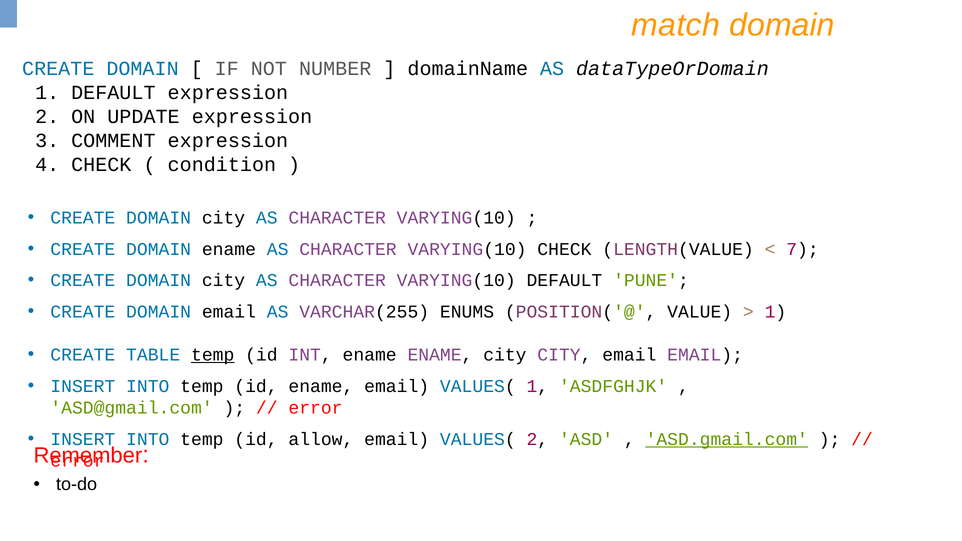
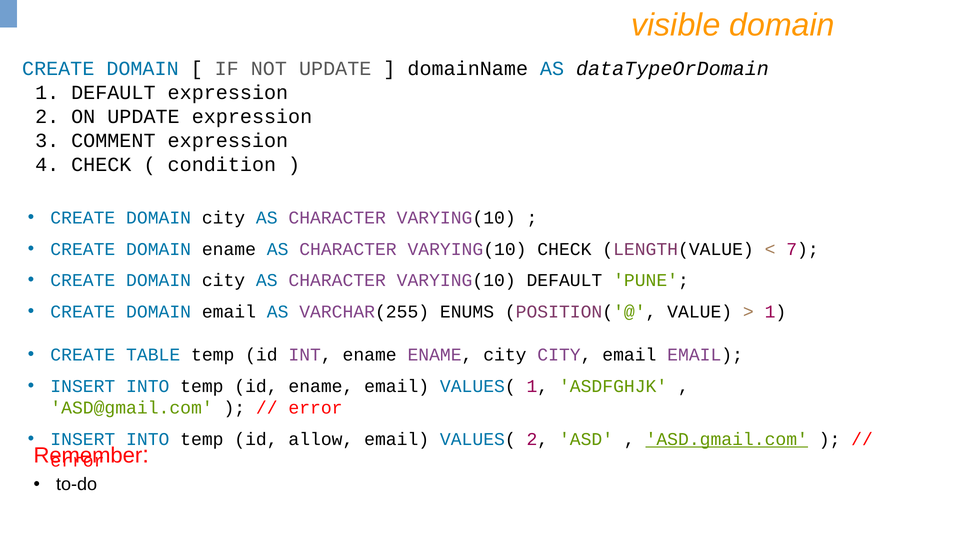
match: match -> visible (676, 25)
NOT NUMBER: NUMBER -> UPDATE (335, 69)
temp underline: present -> none (213, 355)
